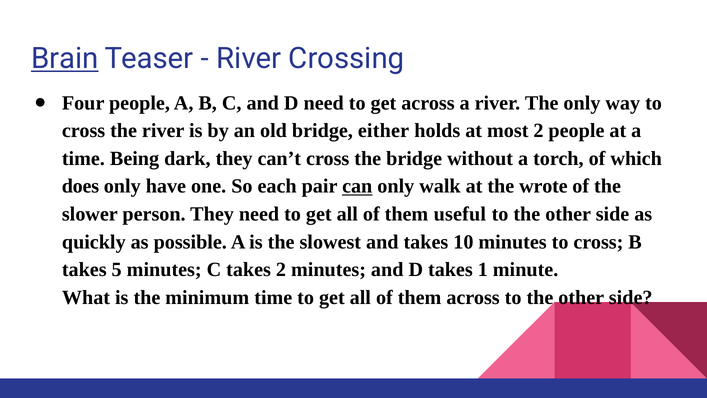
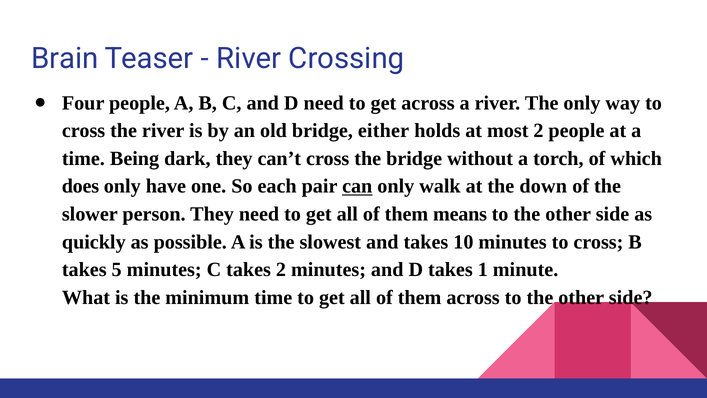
Brain underline: present -> none (65, 59)
wrote: wrote -> down (543, 186)
useful: useful -> means (460, 214)
